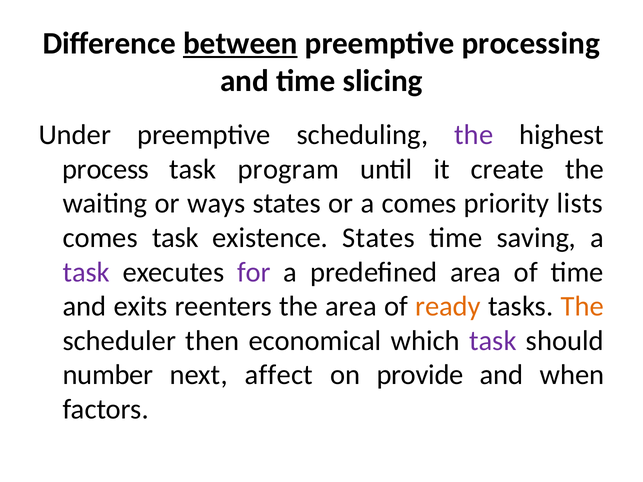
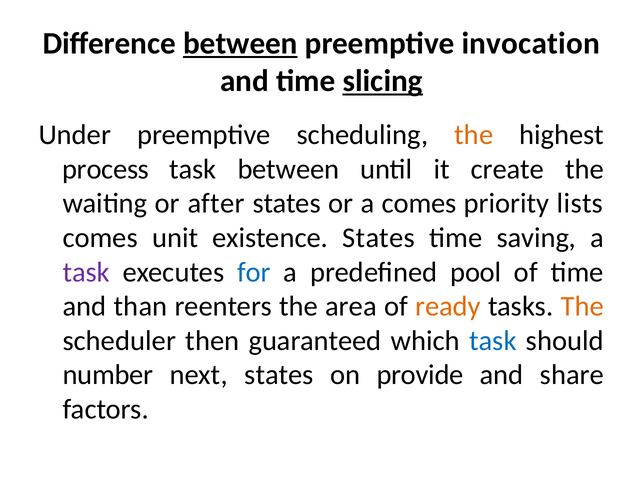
processing: processing -> invocation (531, 43)
slicing underline: none -> present (383, 81)
the colour: purple -> orange (474, 135)
task program: program -> between (288, 169)
ways: ways -> after (216, 204)
comes task: task -> unit (175, 238)
for colour: purple -> blue (254, 272)
predefined area: area -> pool (476, 272)
exits: exits -> than (141, 307)
economical: economical -> guaranteed (315, 341)
task colour: purple -> blue (493, 341)
next affect: affect -> states (279, 375)
when: when -> share (572, 375)
